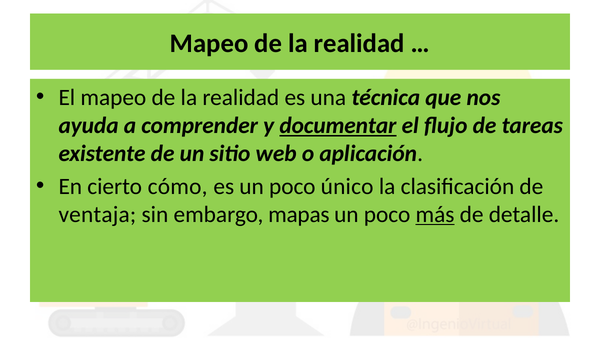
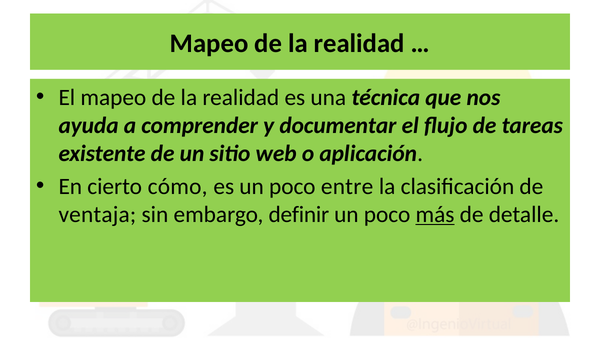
documentar underline: present -> none (338, 125)
único: único -> entre (347, 186)
mapas: mapas -> definir (299, 214)
